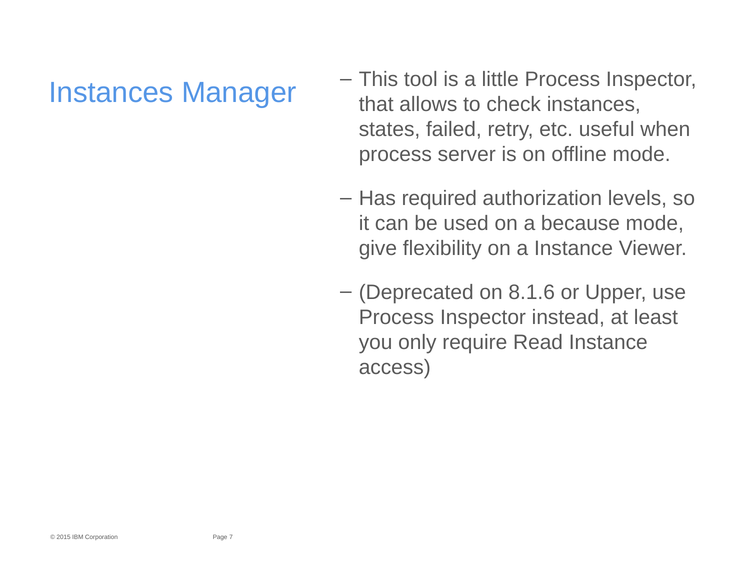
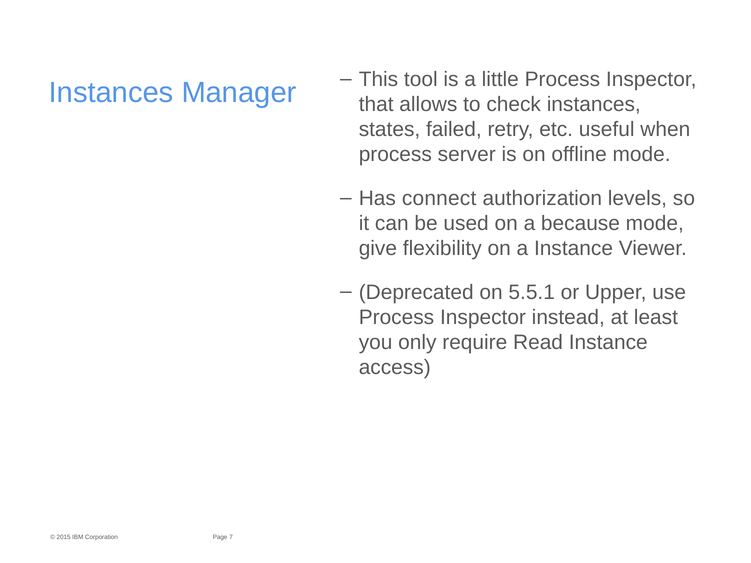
required: required -> connect (439, 198)
8.1.6: 8.1.6 -> 5.5.1 (532, 292)
